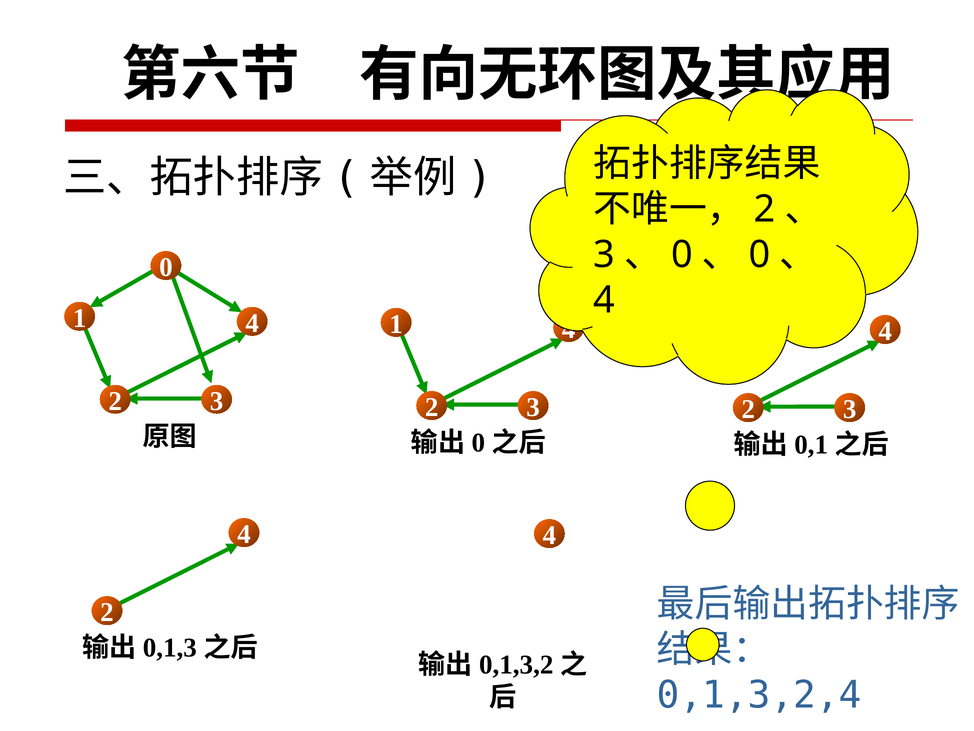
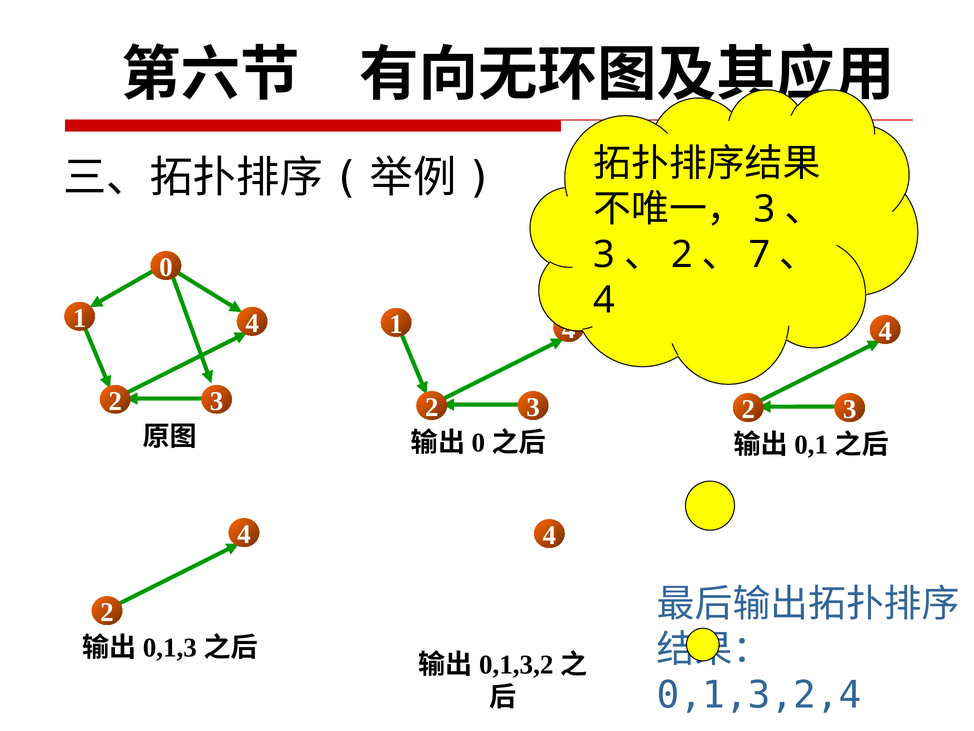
2: 2 -> 3 (765, 209)
0: 0 -> 2 (682, 254)
0: 0 -> 7 (759, 254)
